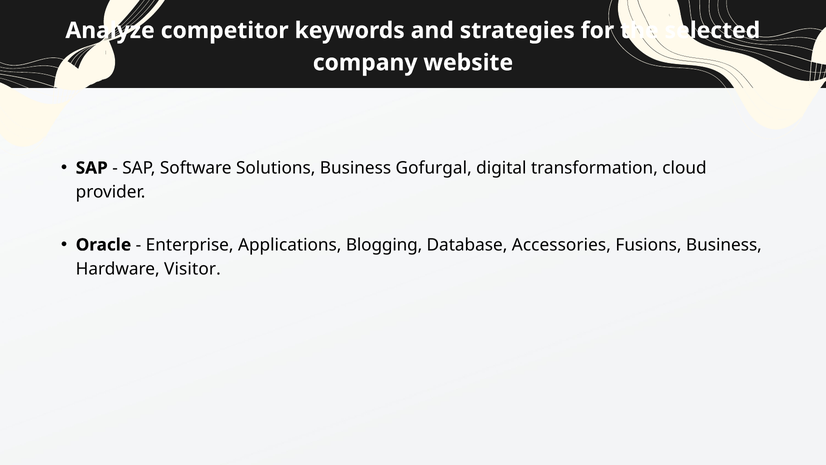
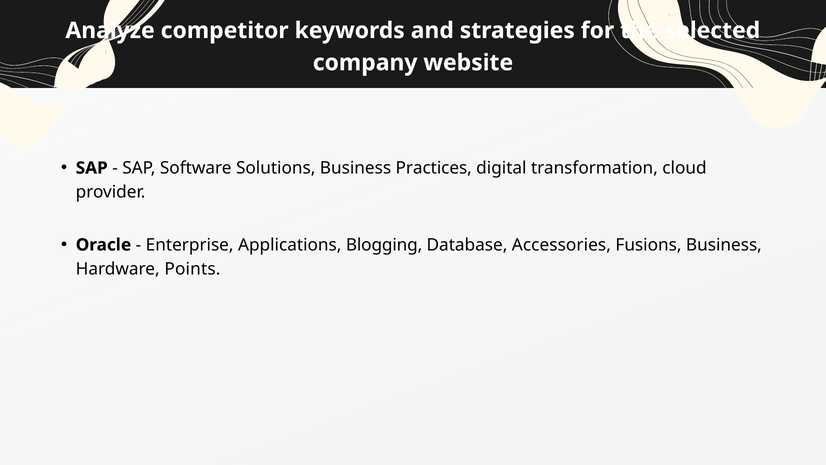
Gofurgal: Gofurgal -> Practices (434, 168)
Visitor: Visitor -> Points (192, 269)
